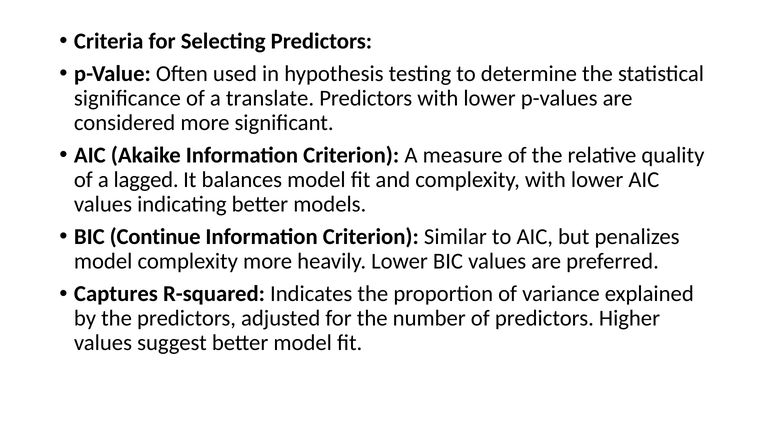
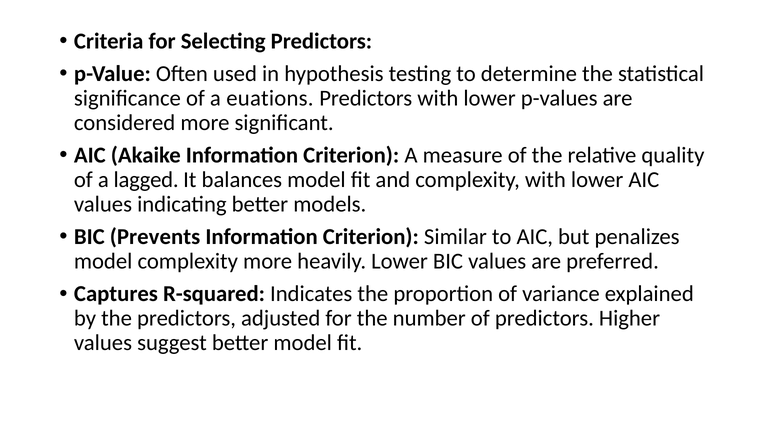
translate: translate -> euations (270, 98)
Continue: Continue -> Prevents (155, 237)
